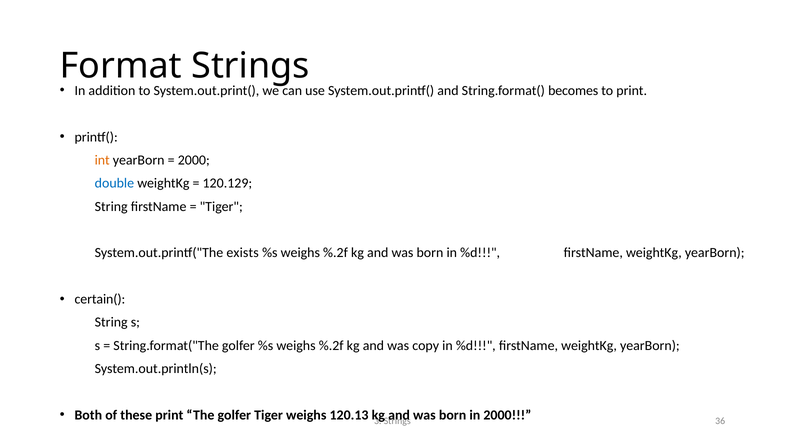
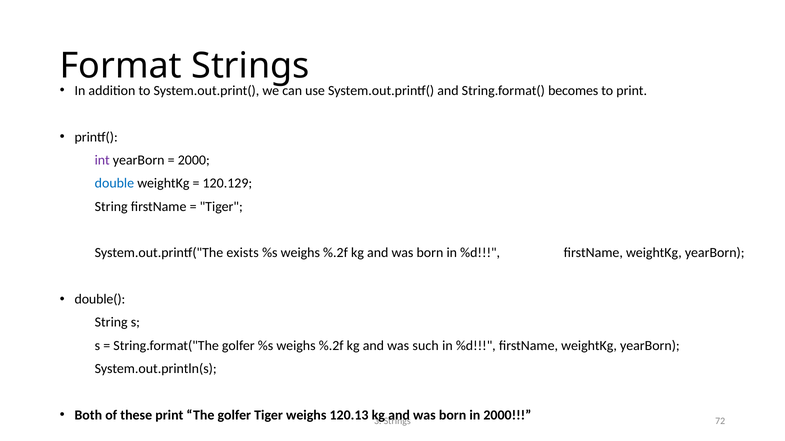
int colour: orange -> purple (102, 160)
certain(: certain( -> double( (100, 300)
copy: copy -> such (426, 346)
36: 36 -> 72 (720, 422)
